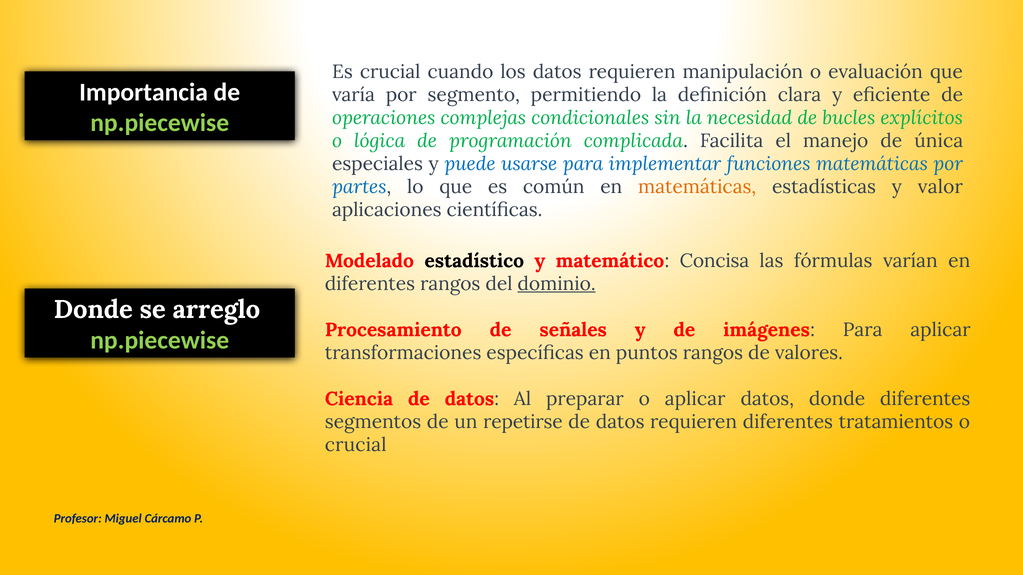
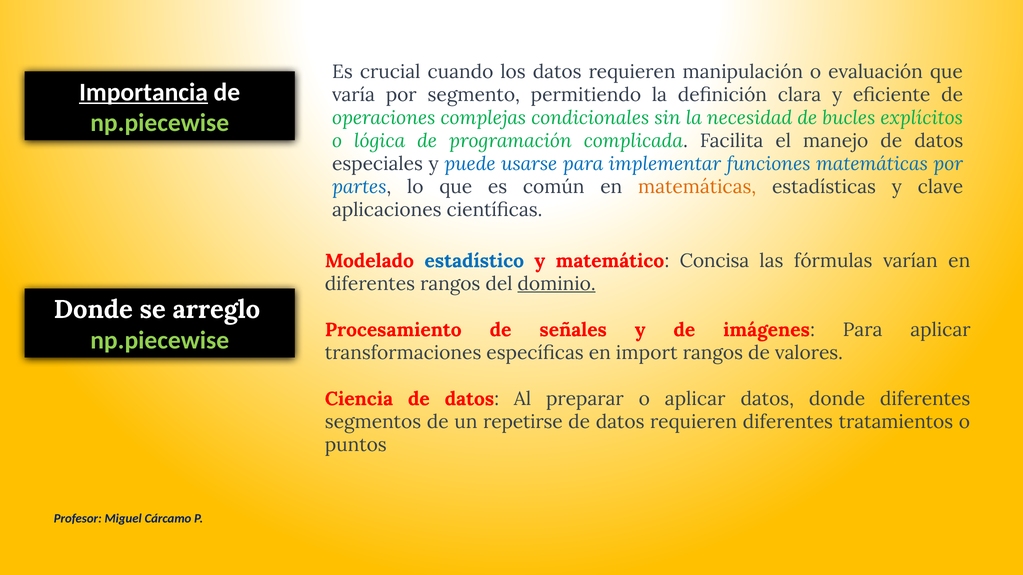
Importancia underline: none -> present (144, 92)
manejo de única: única -> datos (939, 141)
valor: valor -> clave (940, 187)
estadístico colour: black -> blue (474, 261)
puntos: puntos -> import (647, 353)
crucial: crucial -> puntos (356, 445)
